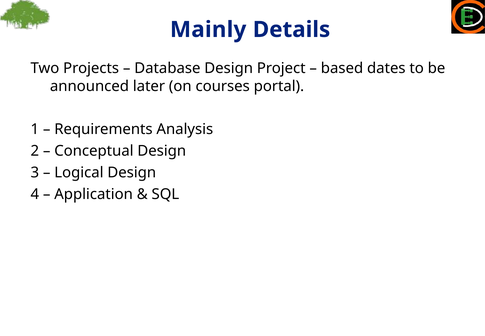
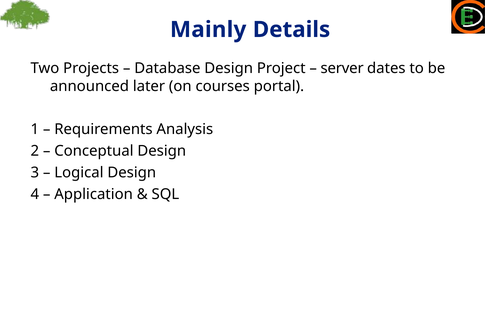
based: based -> server (342, 68)
